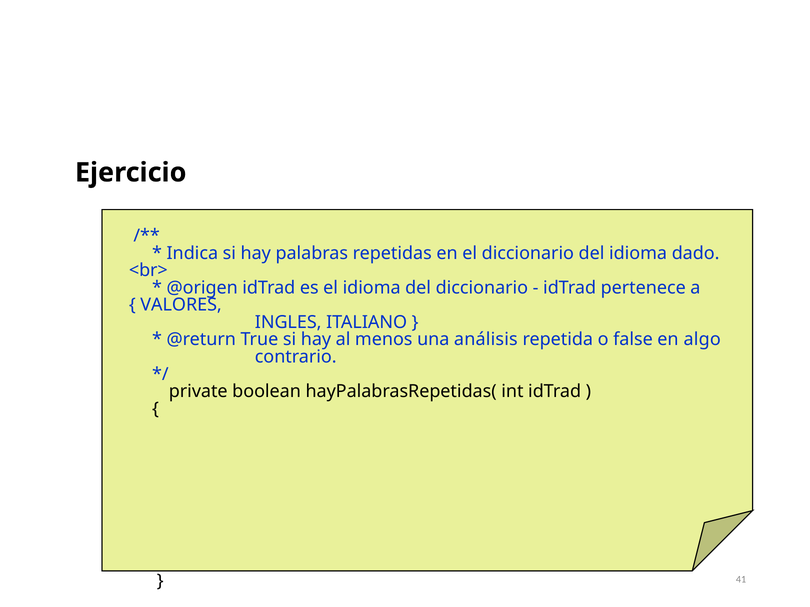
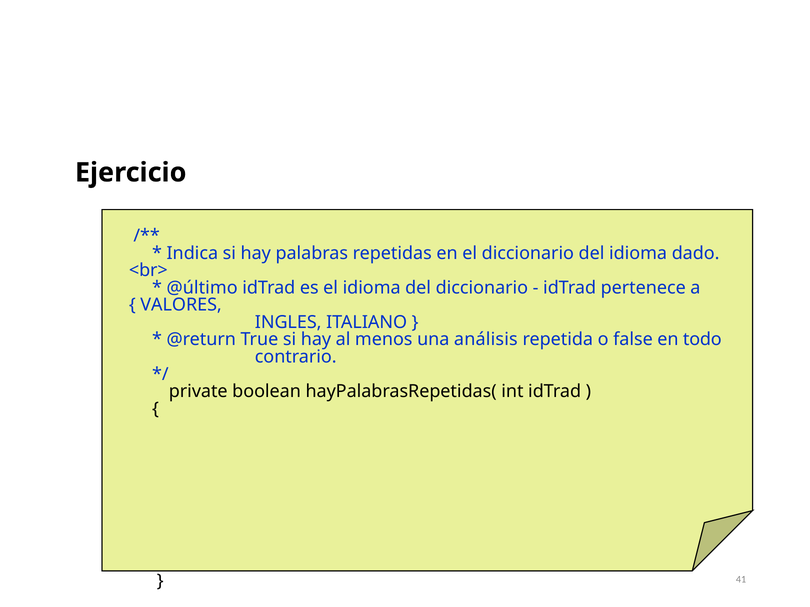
@origen: @origen -> @último (202, 288)
algo: algo -> todo (702, 340)
